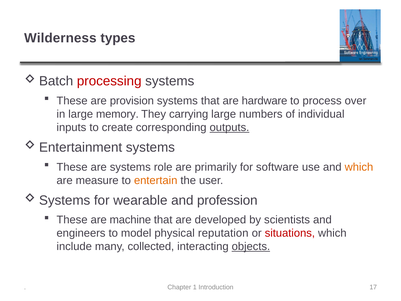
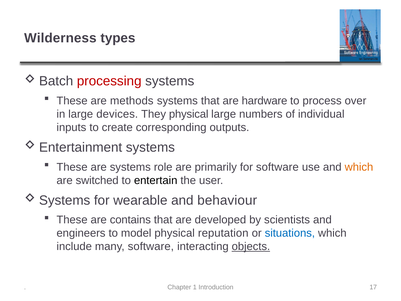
provision: provision -> methods (132, 101)
memory: memory -> devices (117, 114)
They carrying: carrying -> physical (189, 114)
outputs underline: present -> none (229, 127)
measure: measure -> switched (97, 180)
entertain colour: orange -> black (156, 180)
profession: profession -> behaviour (227, 200)
machine: machine -> contains (130, 220)
situations colour: red -> blue (290, 233)
many collected: collected -> software (151, 246)
